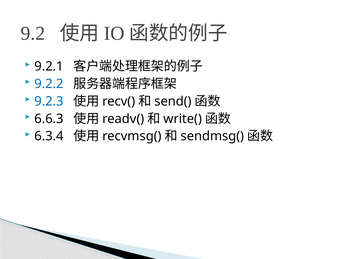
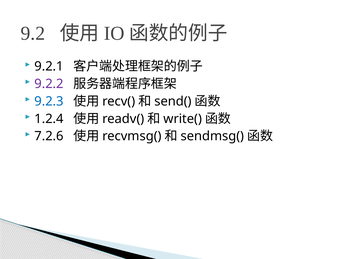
9.2.2 colour: blue -> purple (49, 84)
6.6.3: 6.6.3 -> 1.2.4 (49, 119)
6.3.4: 6.3.4 -> 7.2.6 (49, 136)
